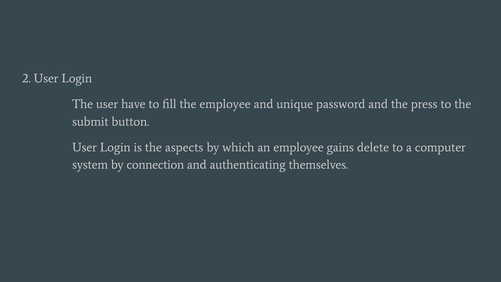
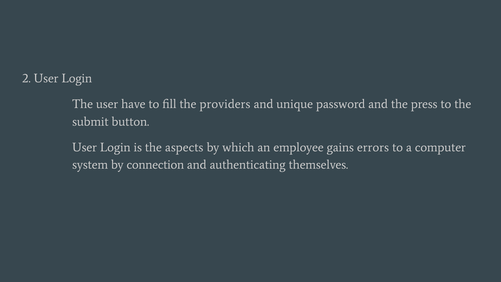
the employee: employee -> providers (225, 104)
delete: delete -> errors (373, 147)
